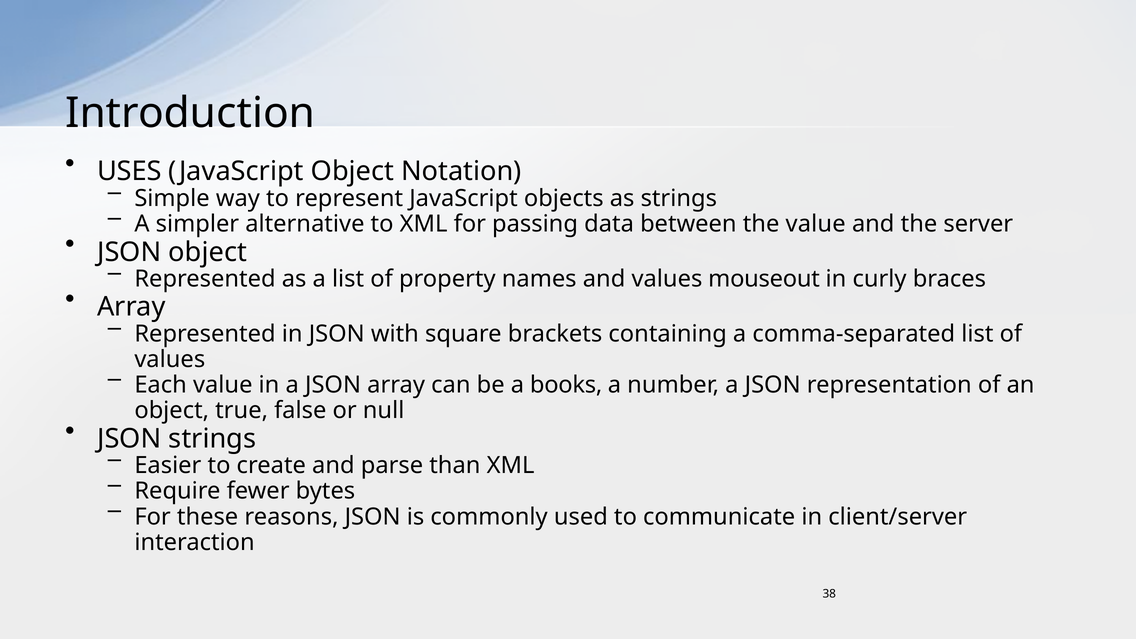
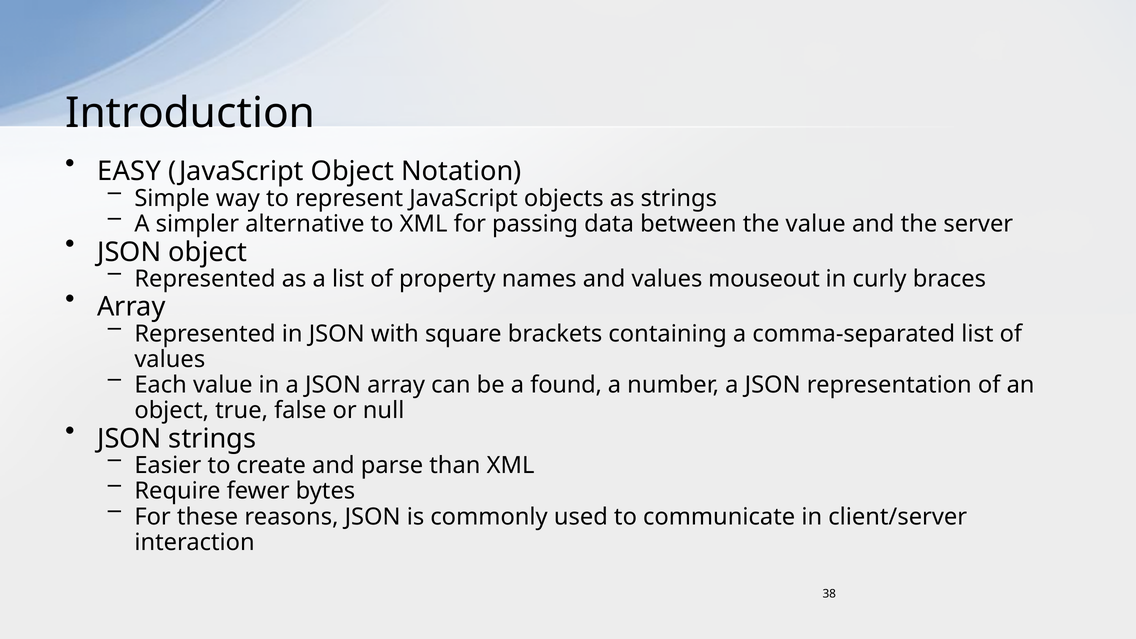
USES: USES -> EASY (129, 172)
books: books -> found (566, 385)
